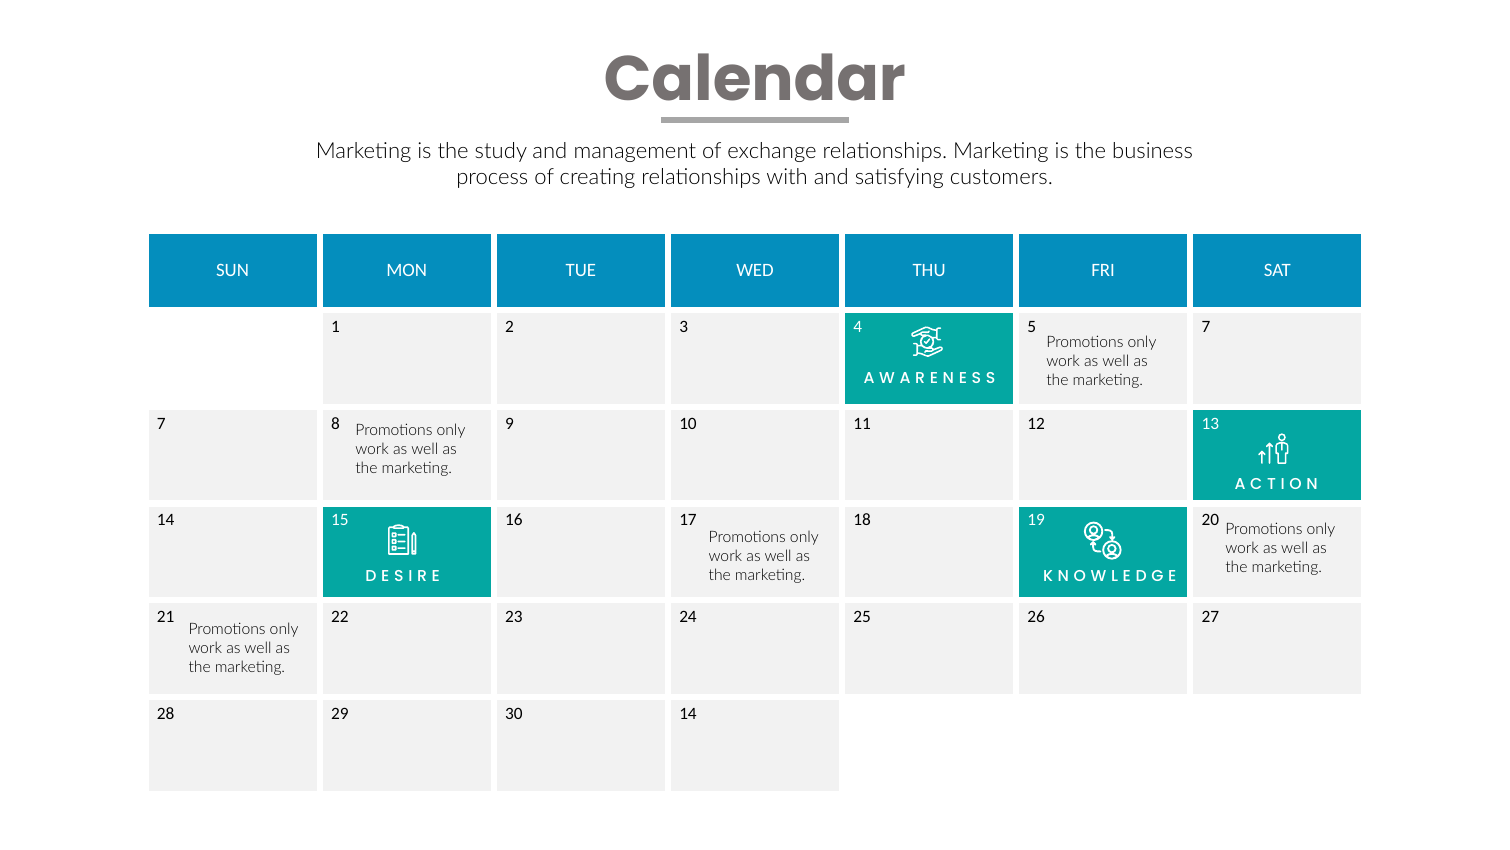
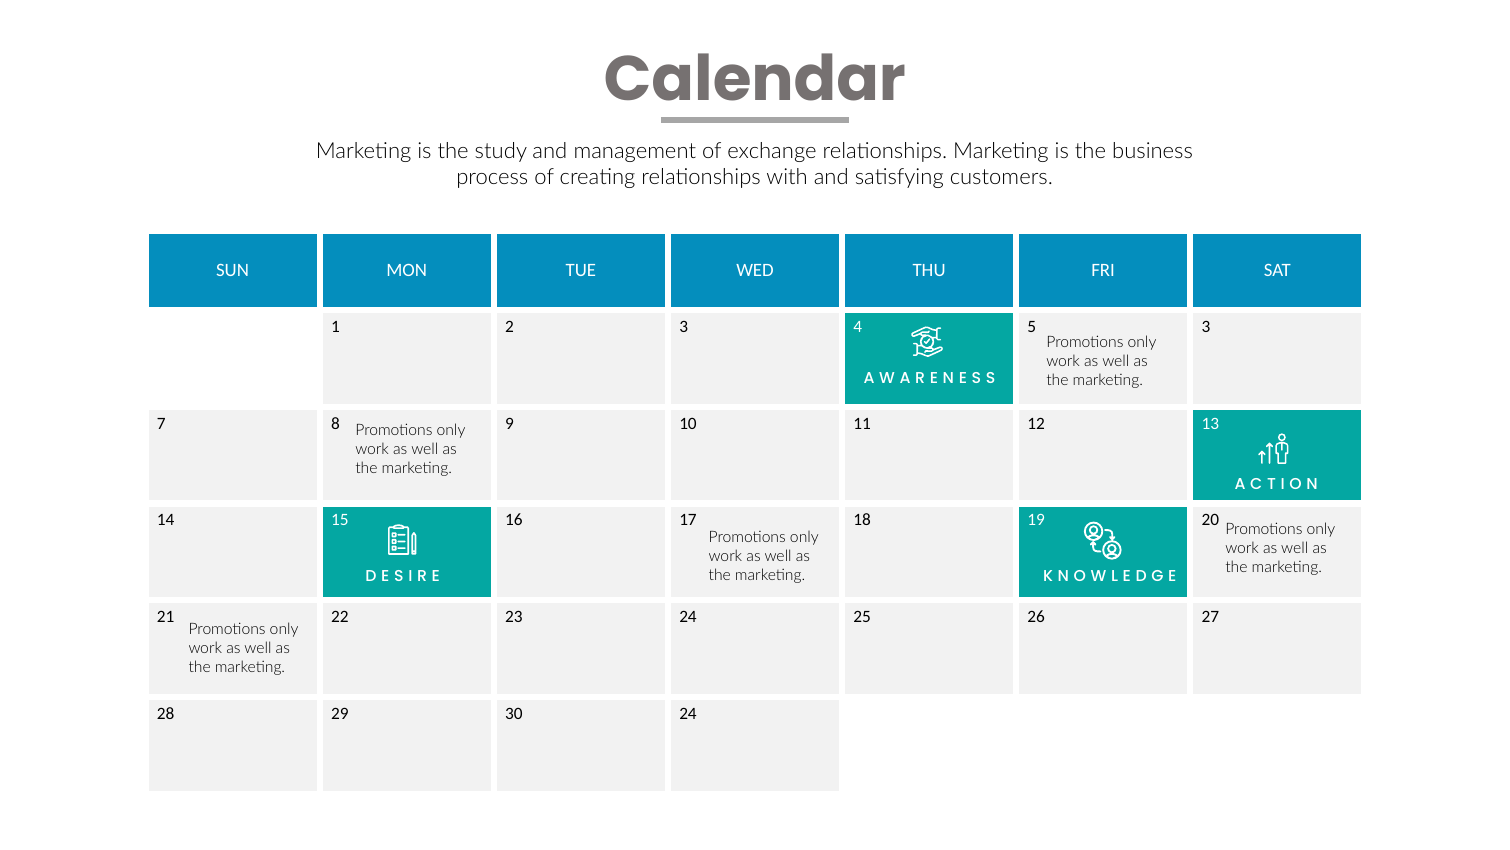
5 7: 7 -> 3 (1206, 326)
30 14: 14 -> 24 (688, 713)
